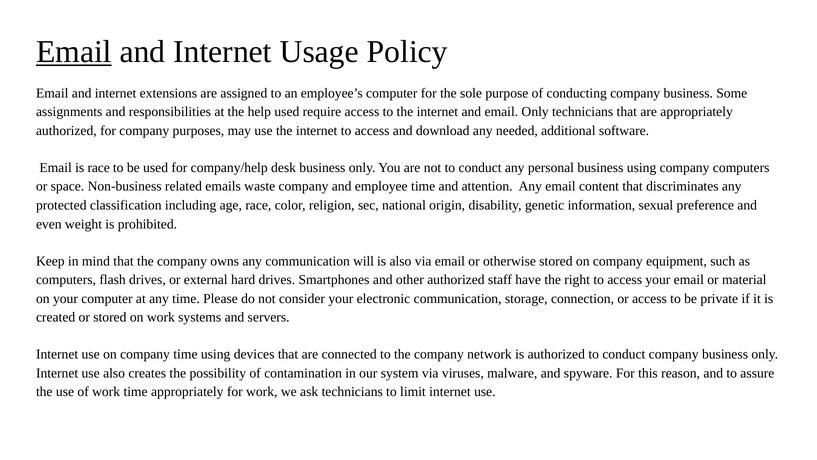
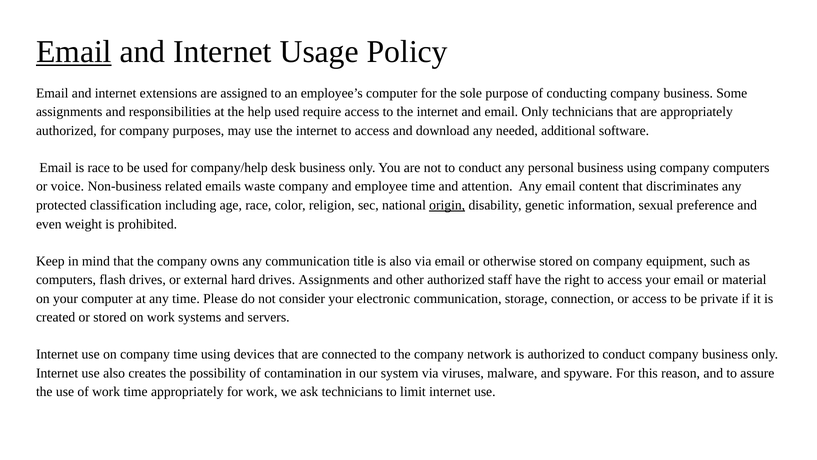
space: space -> voice (67, 186)
origin underline: none -> present (447, 205)
will: will -> title (364, 261)
drives Smartphones: Smartphones -> Assignments (334, 280)
